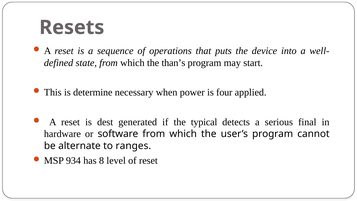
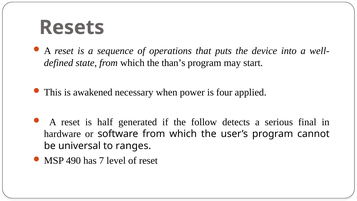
determine: determine -> awakened (93, 92)
dest: dest -> half (105, 122)
typical: typical -> follow (204, 122)
alternate: alternate -> universal (79, 146)
934: 934 -> 490 (73, 161)
8: 8 -> 7 (102, 161)
